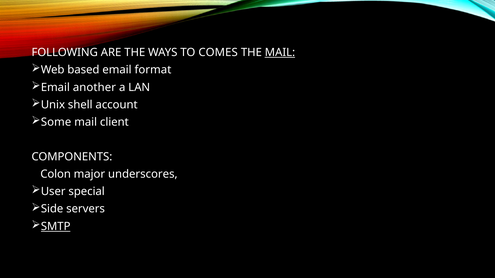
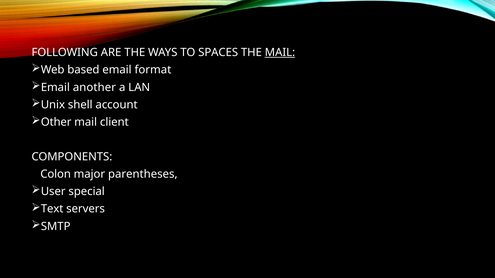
COMES: COMES -> SPACES (218, 53)
Some: Some -> Other (56, 122)
underscores: underscores -> parentheses (143, 174)
Side: Side -> Text (52, 209)
SMTP underline: present -> none (56, 227)
